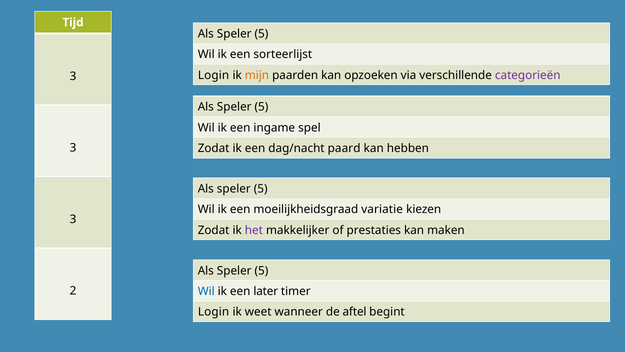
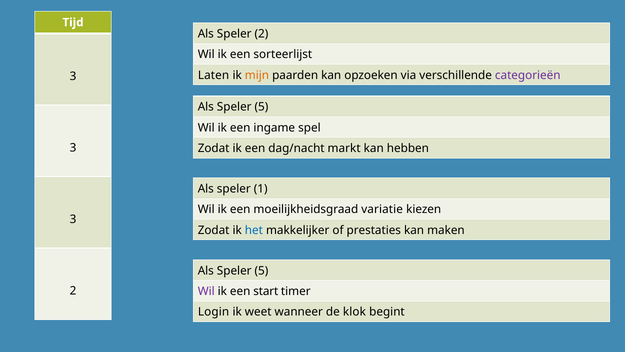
5: 5 -> 2 (261, 34)
Login: Login -> Laten (214, 75)
paard: paard -> markt (344, 148)
5: 5 -> 1 (261, 189)
het colour: purple -> blue (254, 230)
Wil colour: blue -> purple (206, 291)
later: later -> start (266, 291)
aftel: aftel -> klok (354, 312)
